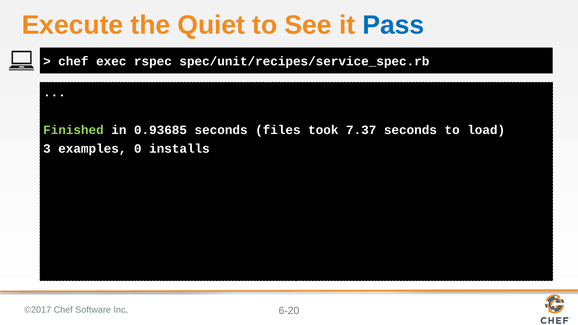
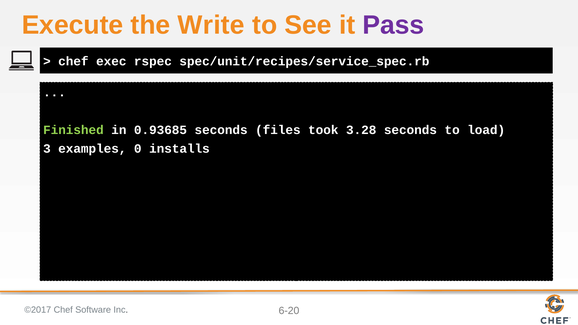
Quiet: Quiet -> Write (211, 25)
Pass colour: blue -> purple (393, 25)
7.37: 7.37 -> 3.28 (361, 130)
